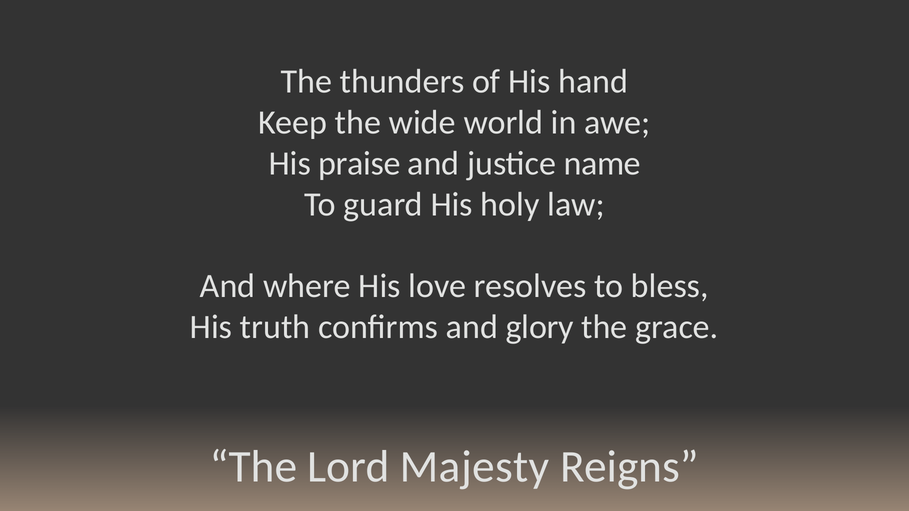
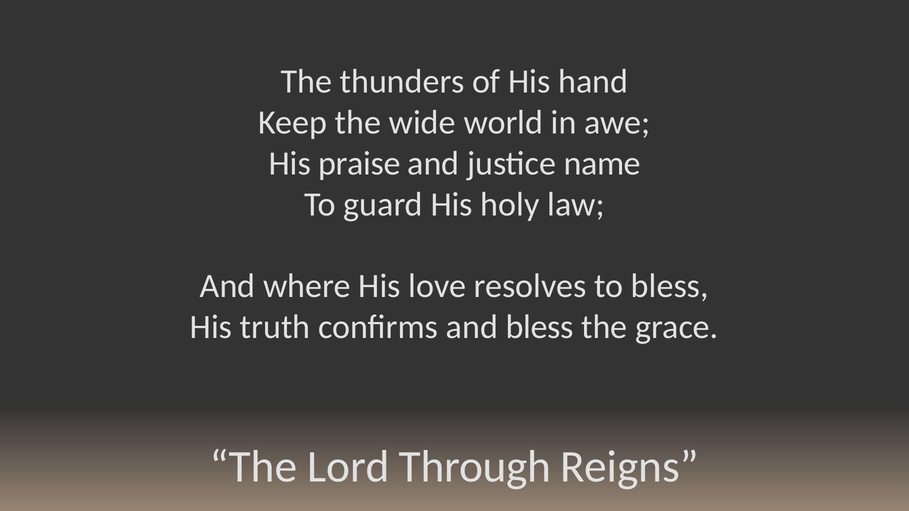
and glory: glory -> bless (540, 327)
Majesty: Majesty -> Through (475, 467)
